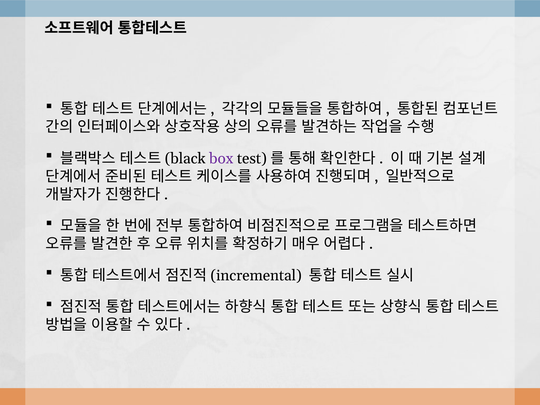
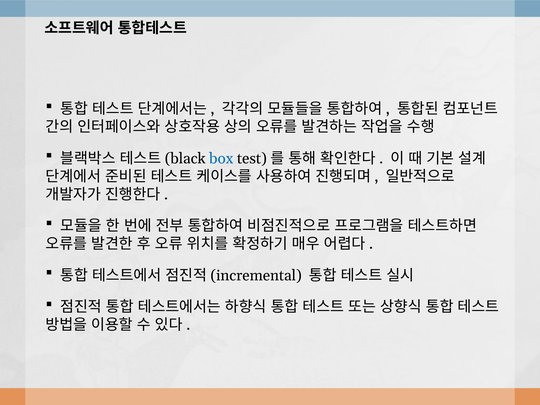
box colour: purple -> blue (221, 158)
